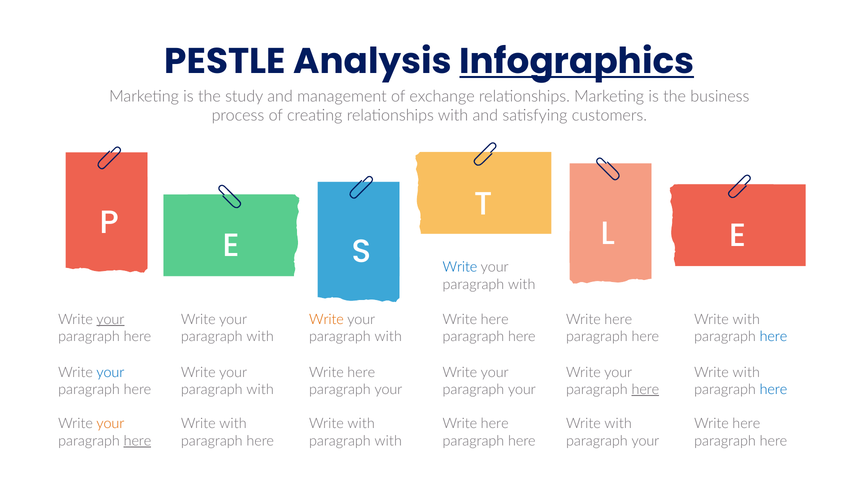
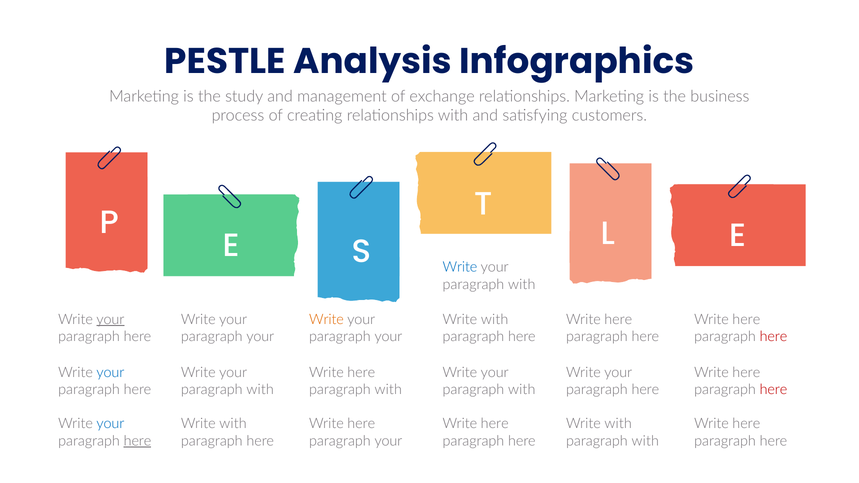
Infographics underline: present -> none (577, 62)
here: here -> with (495, 320)
with: with -> here (746, 320)
with: with -> your (260, 337)
with: with -> your (388, 337)
here colour: blue -> red (773, 337)
with: with -> here (746, 373)
your: your -> with (388, 390)
your: your -> with (522, 390)
here underline: present -> none (645, 390)
here colour: blue -> red (773, 390)
your colour: orange -> blue (110, 424)
with: with -> here (361, 424)
with: with -> your (388, 441)
your: your -> with (645, 441)
